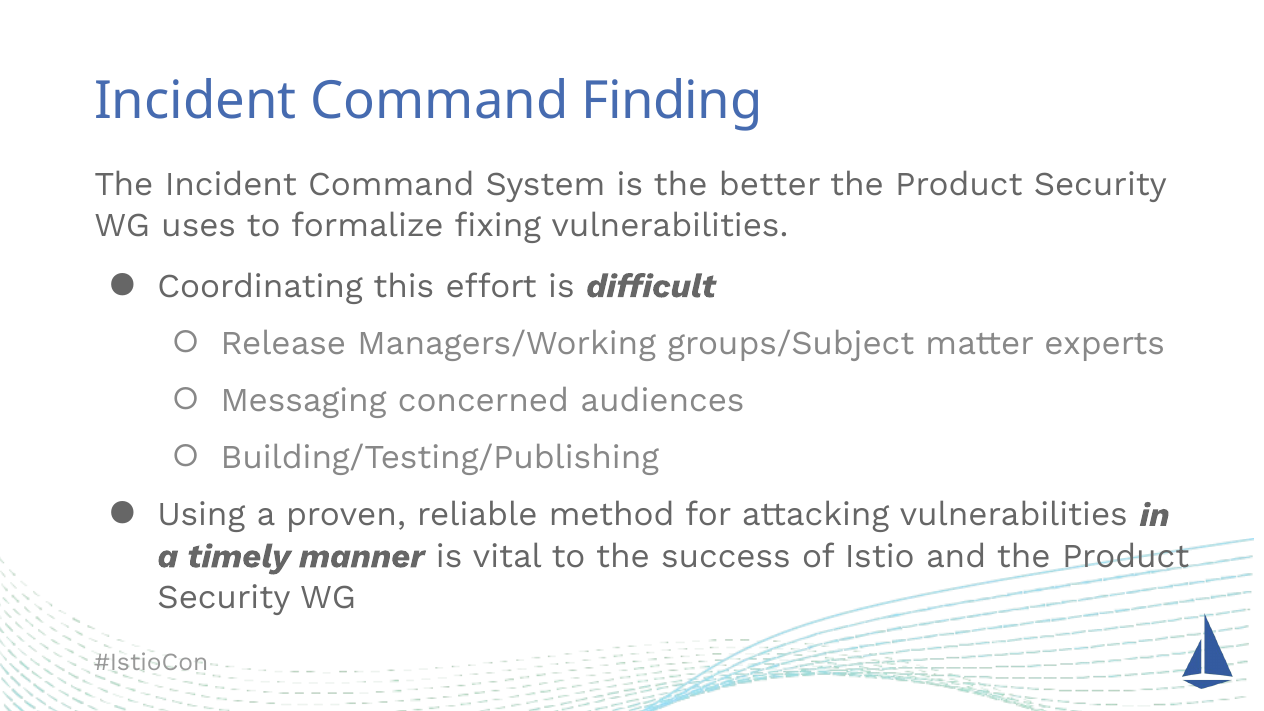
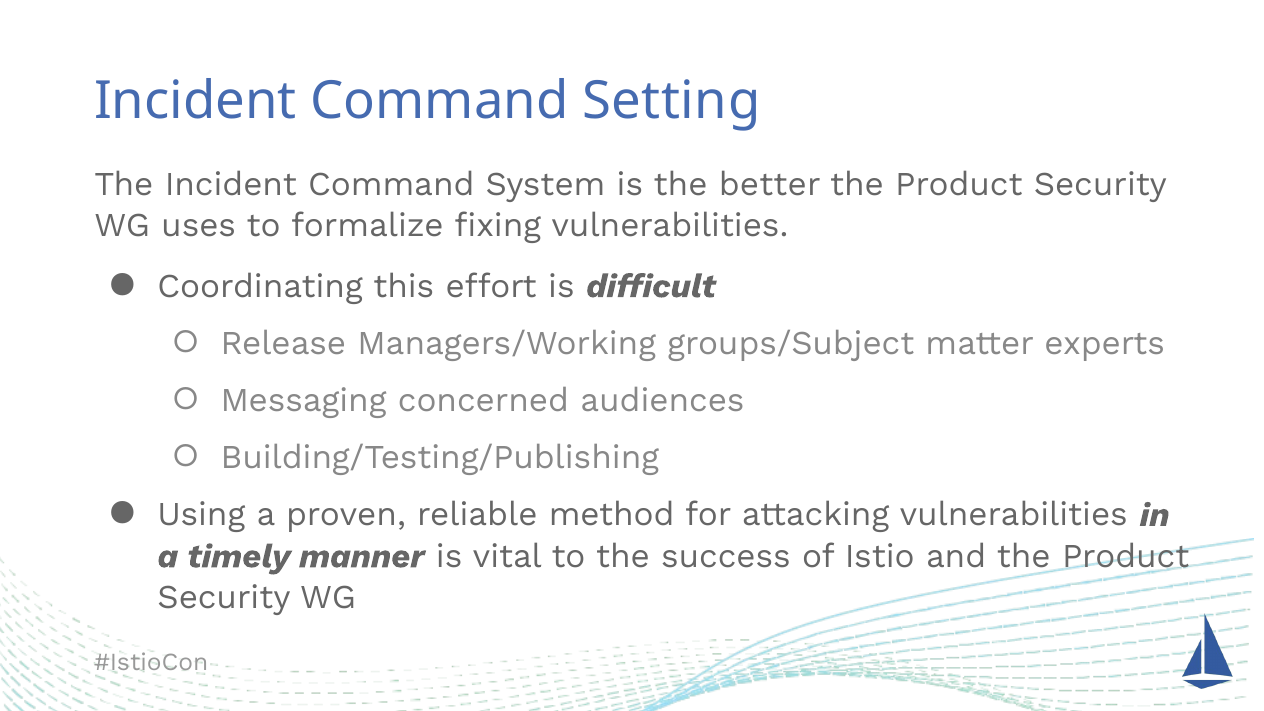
Finding: Finding -> Setting (671, 102)
